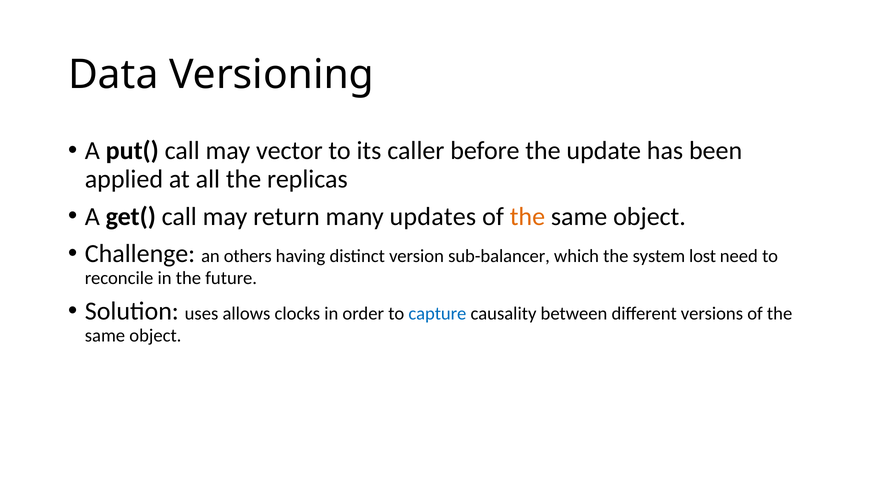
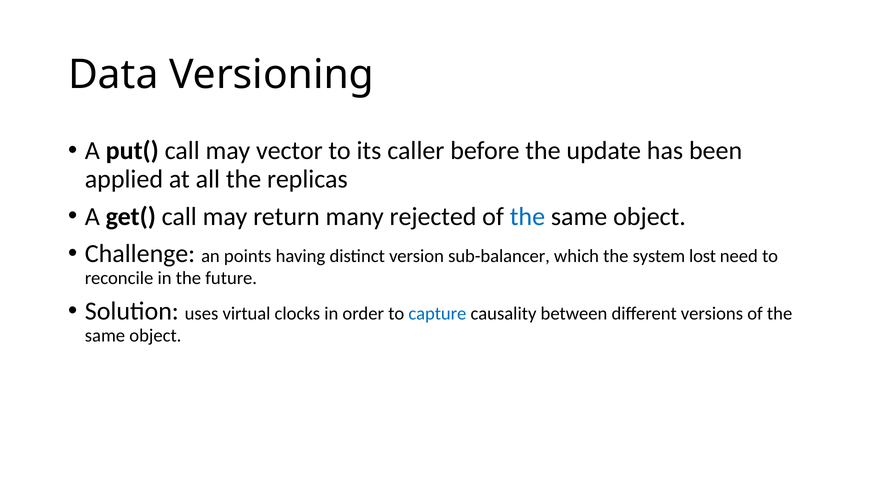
updates: updates -> rejected (433, 217)
the colour: orange -> blue (527, 217)
others: others -> points (248, 256)
allows: allows -> virtual (246, 314)
